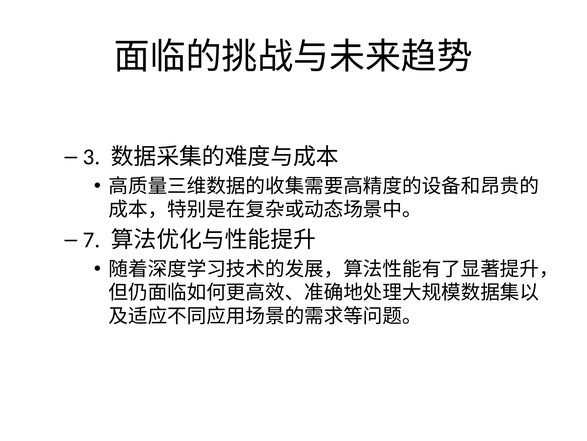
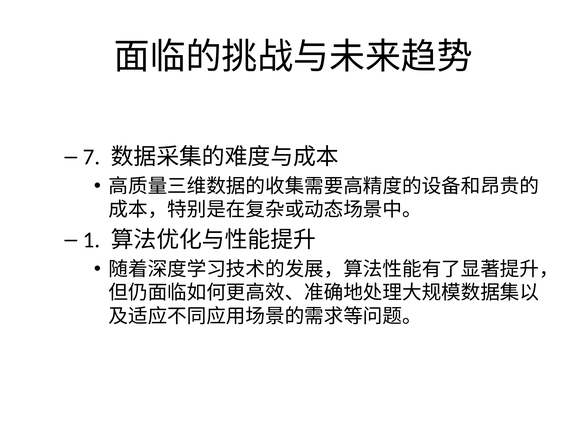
3: 3 -> 7 (92, 157)
7: 7 -> 1 (92, 240)
